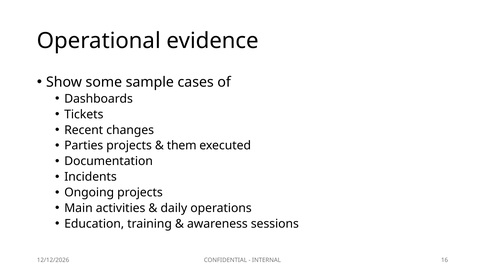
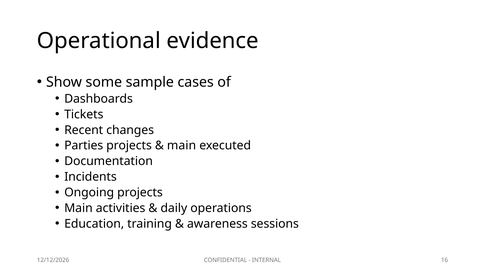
them: them -> main (182, 146)
